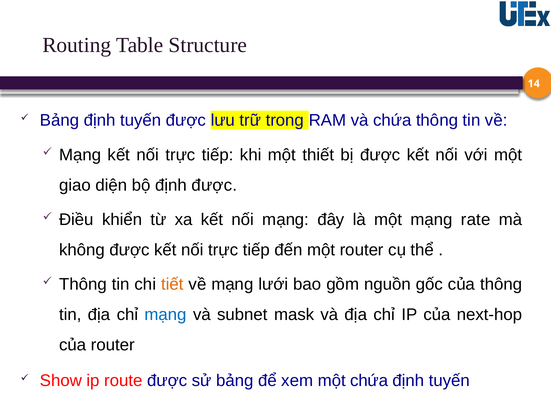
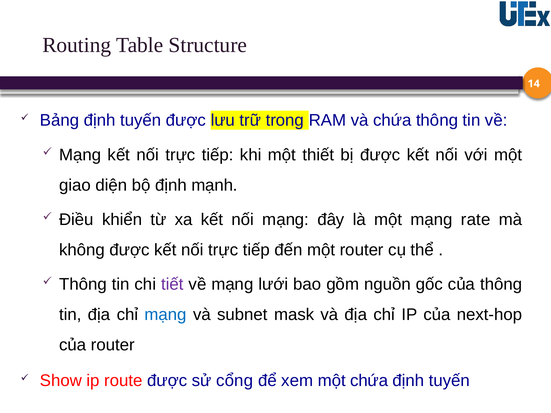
định được: được -> mạnh (215, 185)
tiết colour: orange -> purple (172, 285)
sử bảng: bảng -> cổng (235, 381)
